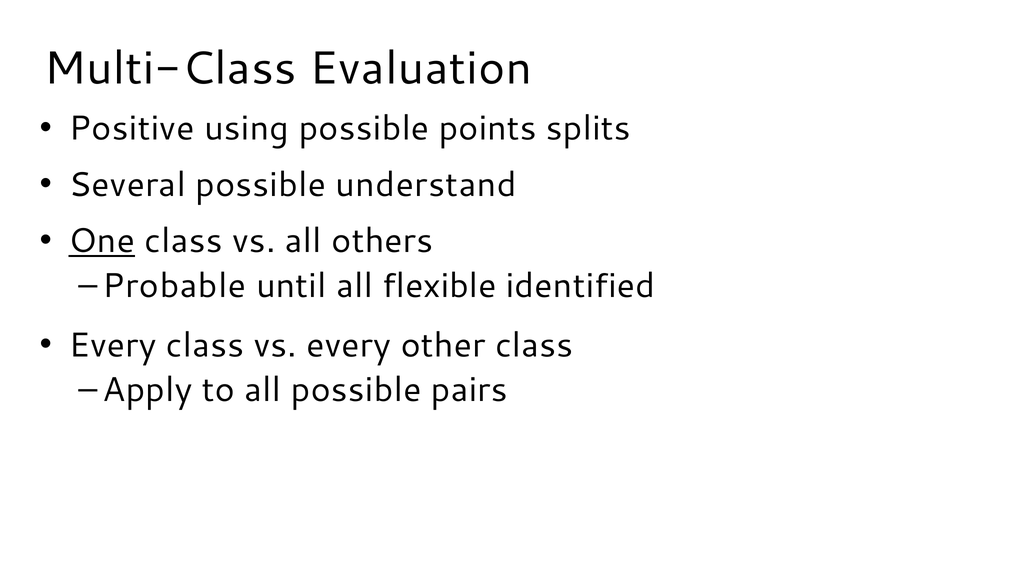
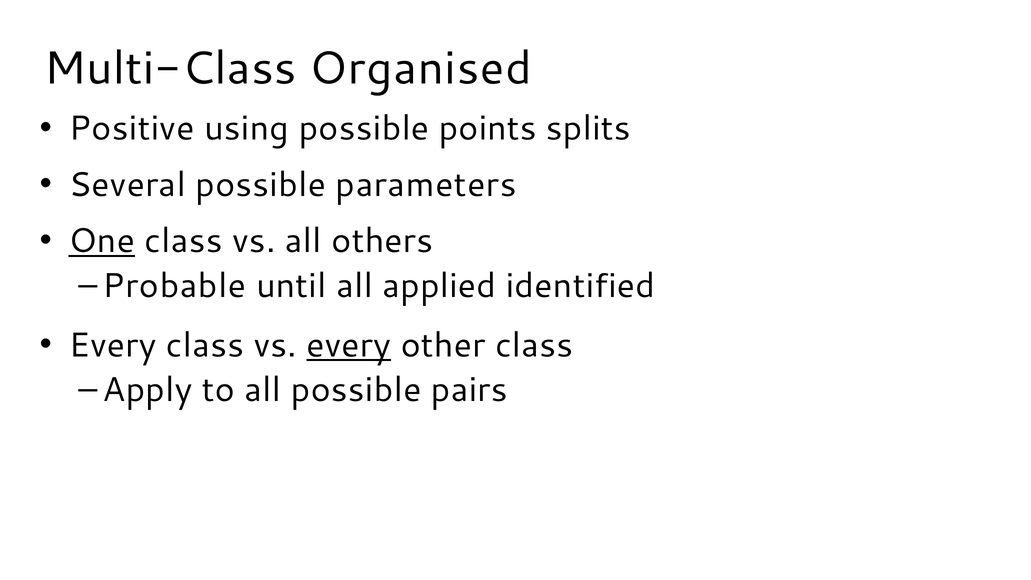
Evaluation: Evaluation -> Organised (421, 68)
understand: understand -> parameters (426, 185)
flexible: flexible -> applied (439, 286)
every underline: none -> present (349, 345)
